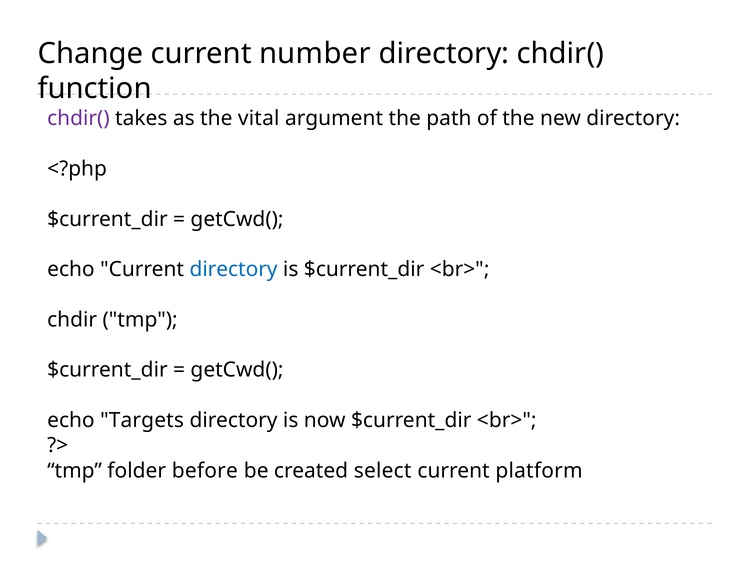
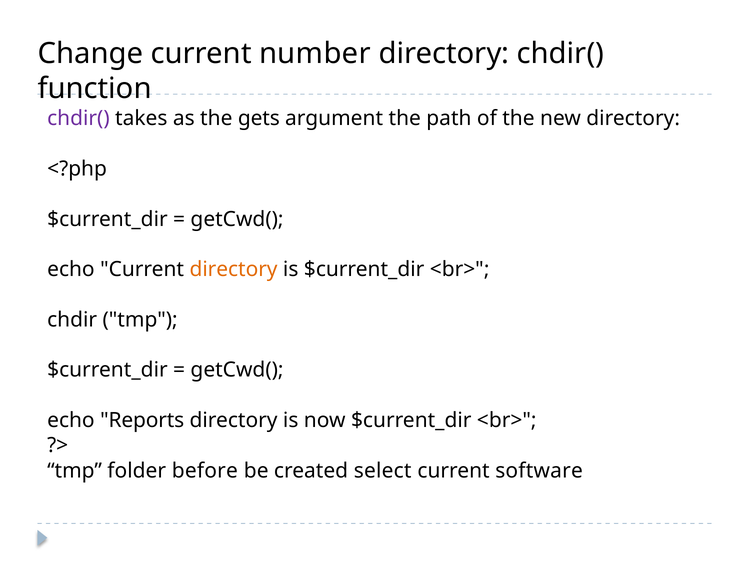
vital: vital -> gets (259, 119)
directory colour: blue -> orange (234, 269)
Targets: Targets -> Reports (142, 420)
platform: platform -> software (539, 470)
